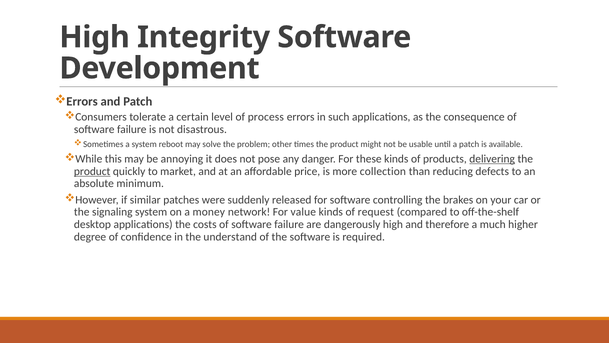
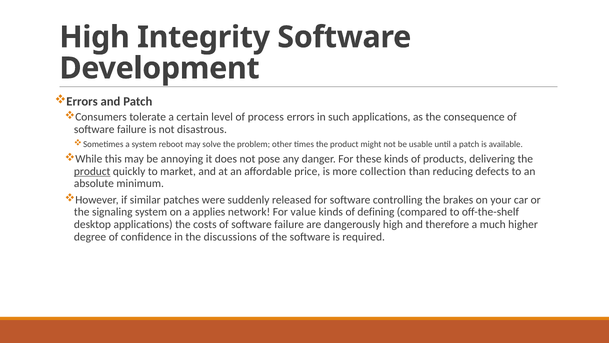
delivering underline: present -> none (492, 159)
money: money -> applies (209, 212)
request: request -> defining (376, 212)
understand: understand -> discussions (230, 237)
